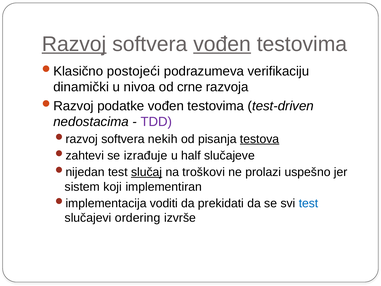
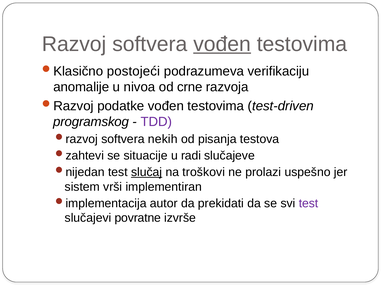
Razvoj underline: present -> none (74, 44)
dinamički: dinamički -> anomalije (81, 87)
nedostacima: nedostacima -> programskog (91, 122)
testova underline: present -> none (260, 139)
izrađuje: izrađuje -> situacije (146, 155)
half: half -> radi (191, 155)
koji: koji -> vrši (113, 187)
voditi: voditi -> autor (164, 203)
test colour: blue -> purple (309, 203)
ordering: ordering -> povratne (138, 218)
